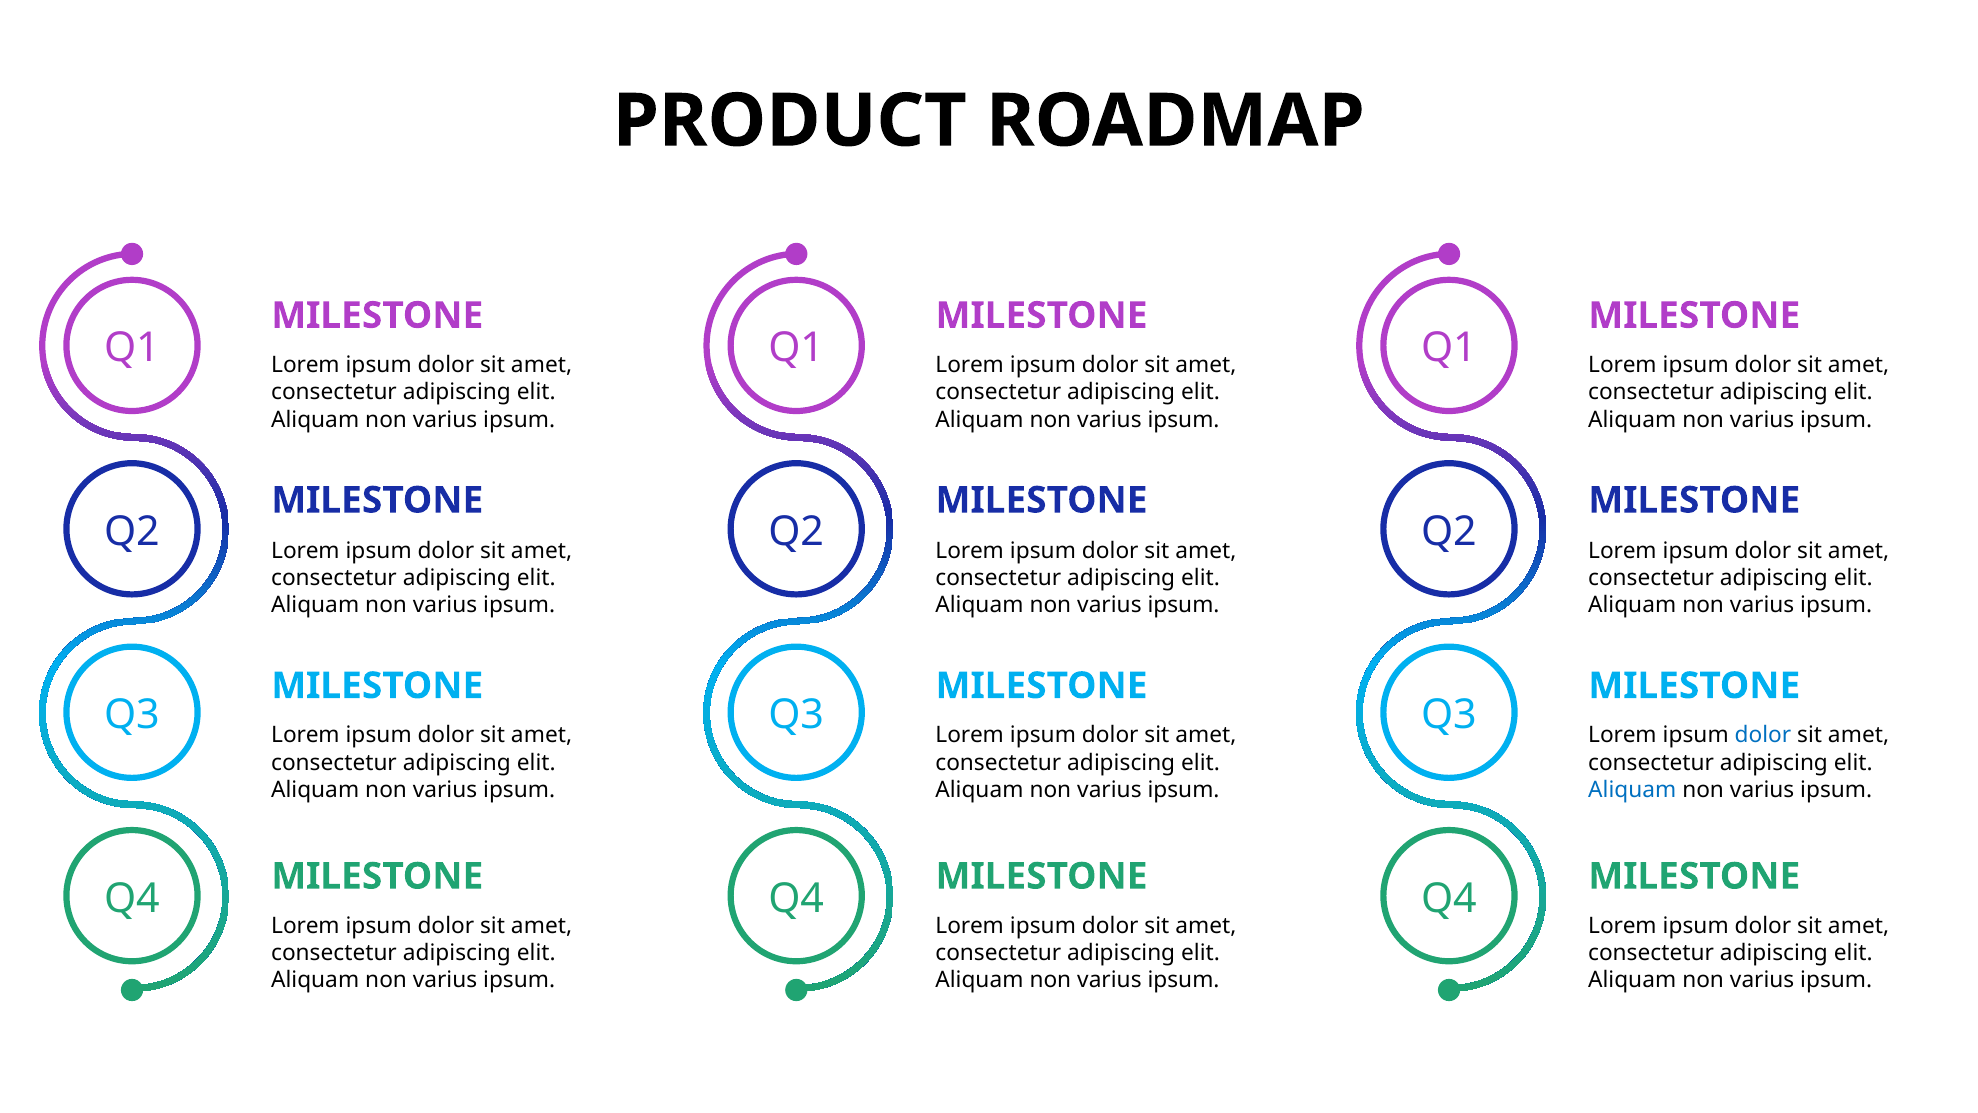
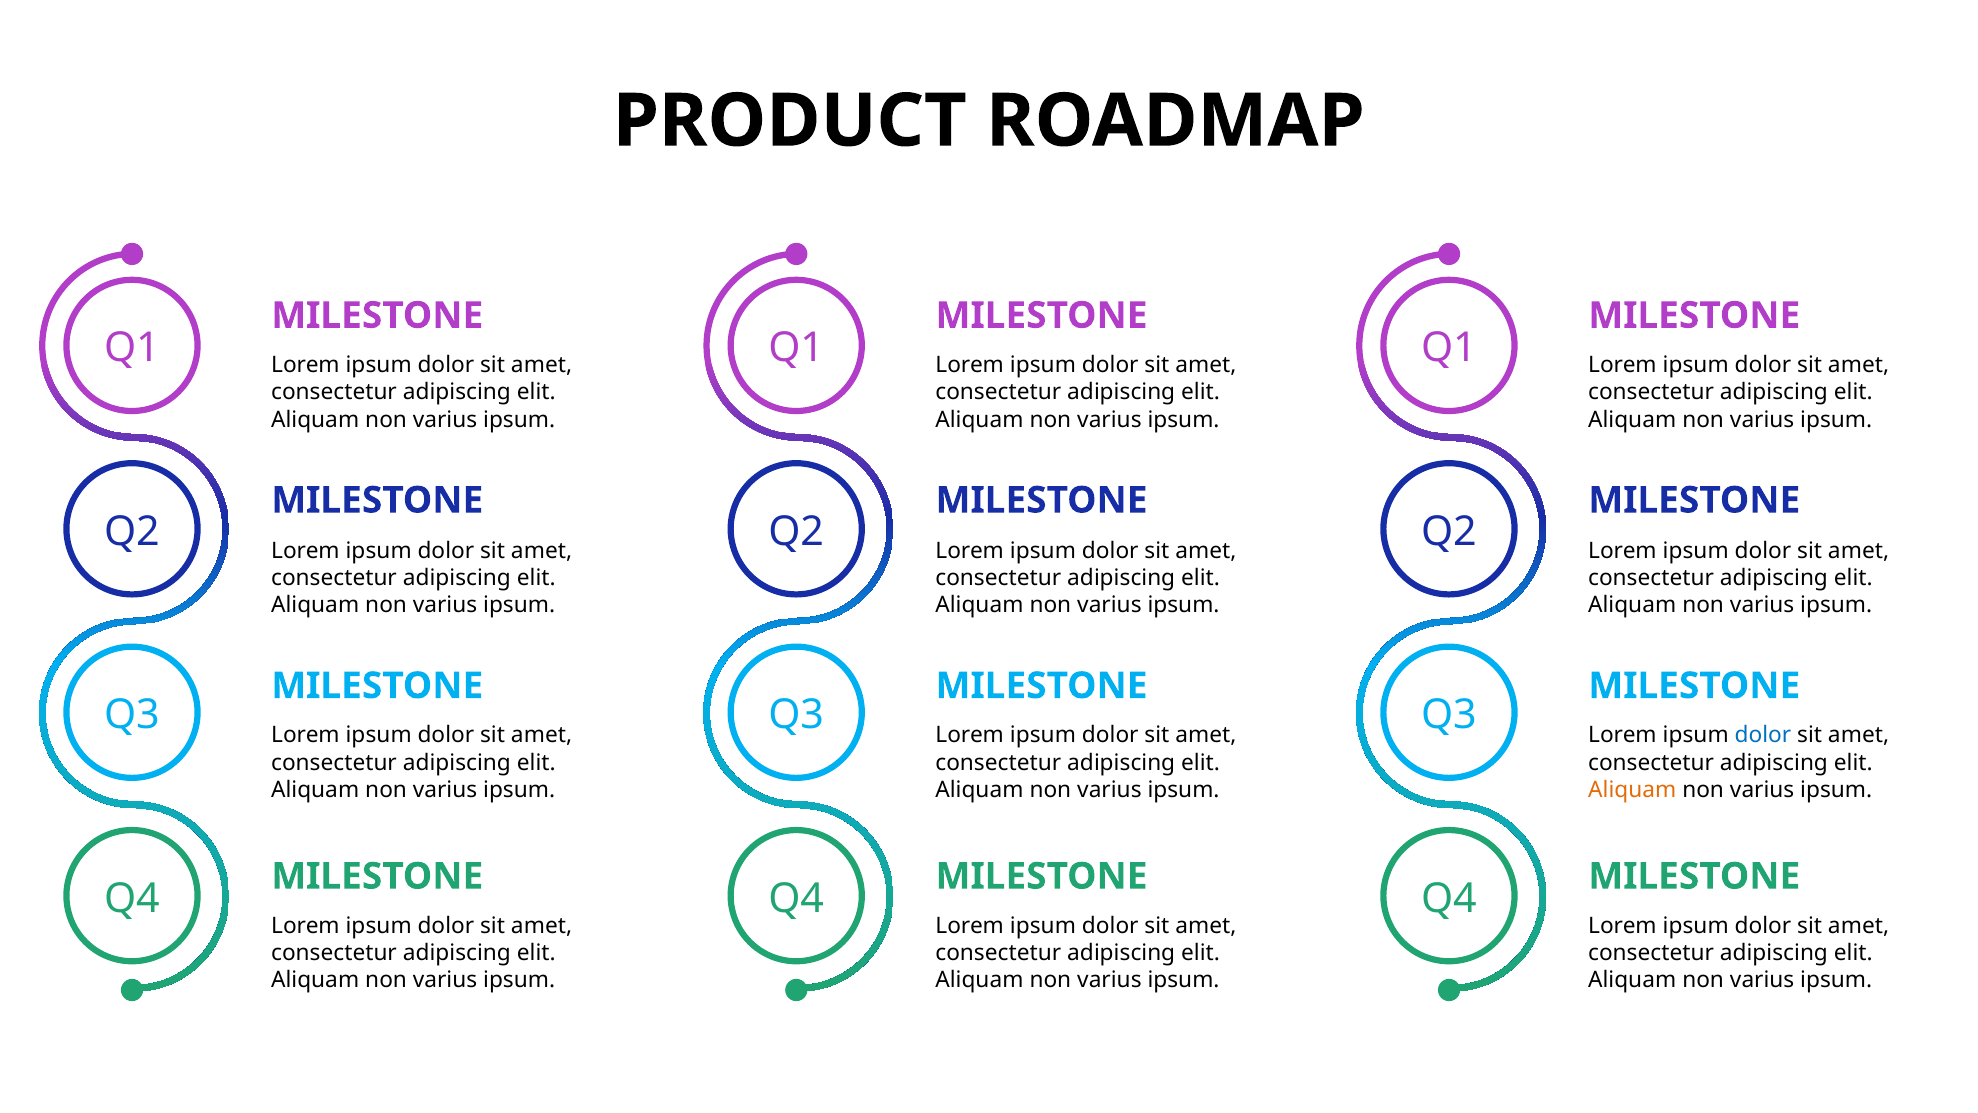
Aliquam colour: blue -> orange (1632, 790)
